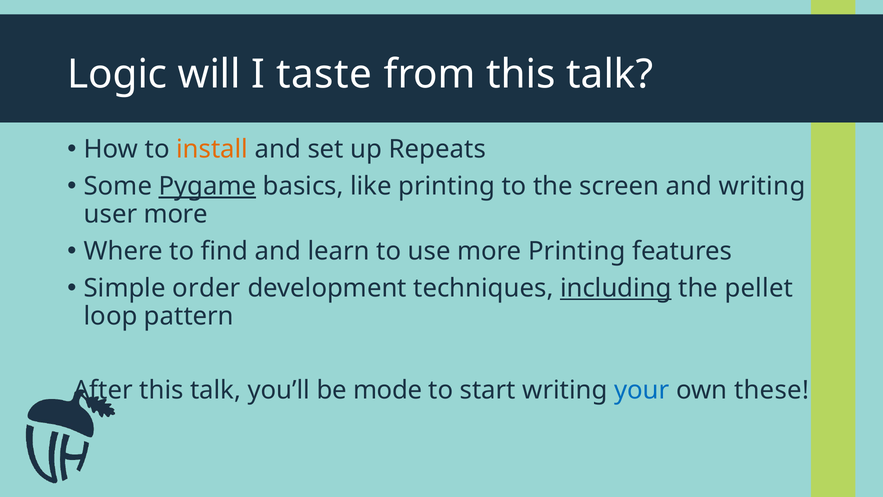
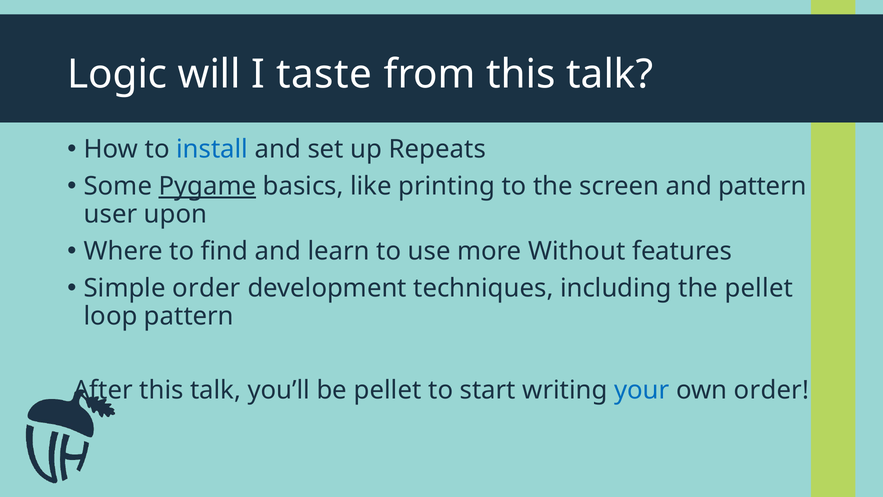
install colour: orange -> blue (212, 149)
and writing: writing -> pattern (762, 186)
user more: more -> upon (176, 214)
more Printing: Printing -> Without (577, 251)
including underline: present -> none (616, 288)
be mode: mode -> pellet (388, 390)
own these: these -> order (772, 390)
